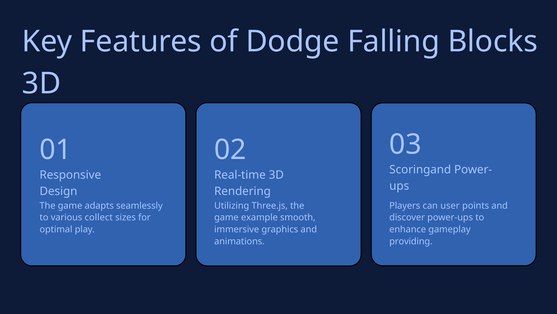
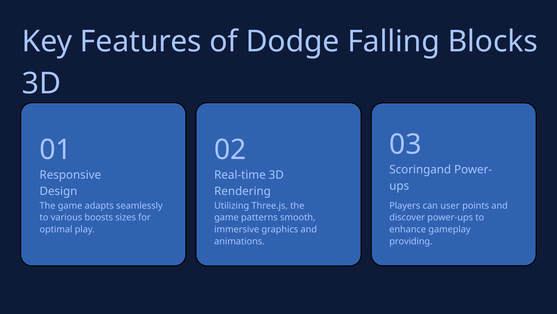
collect: collect -> boosts (99, 217)
example: example -> patterns (259, 217)
